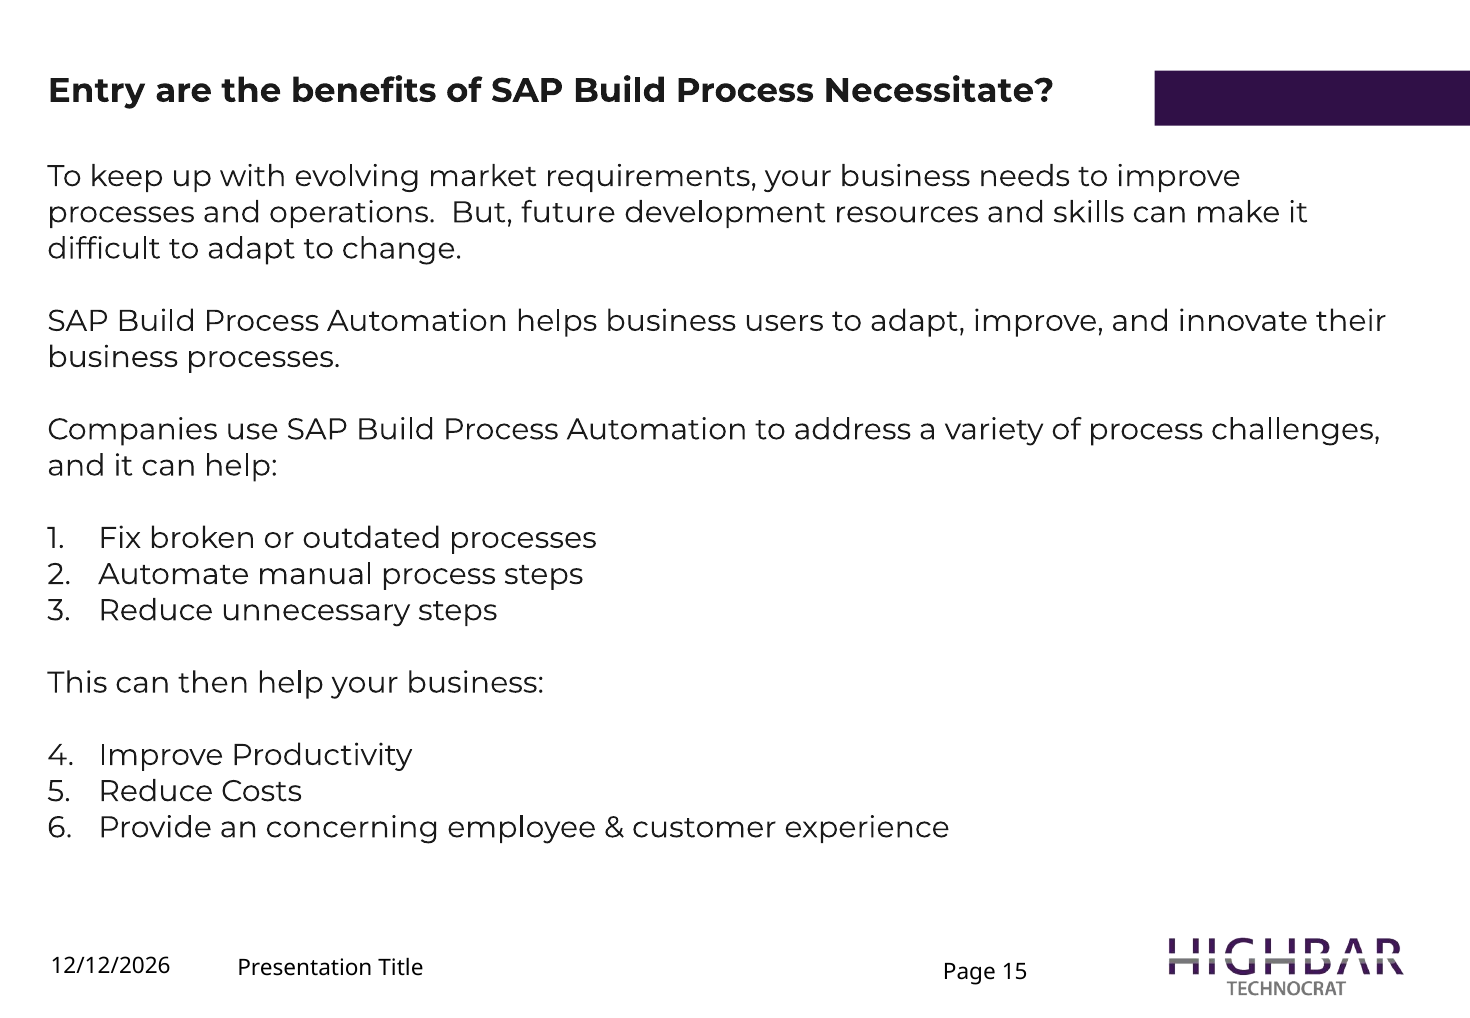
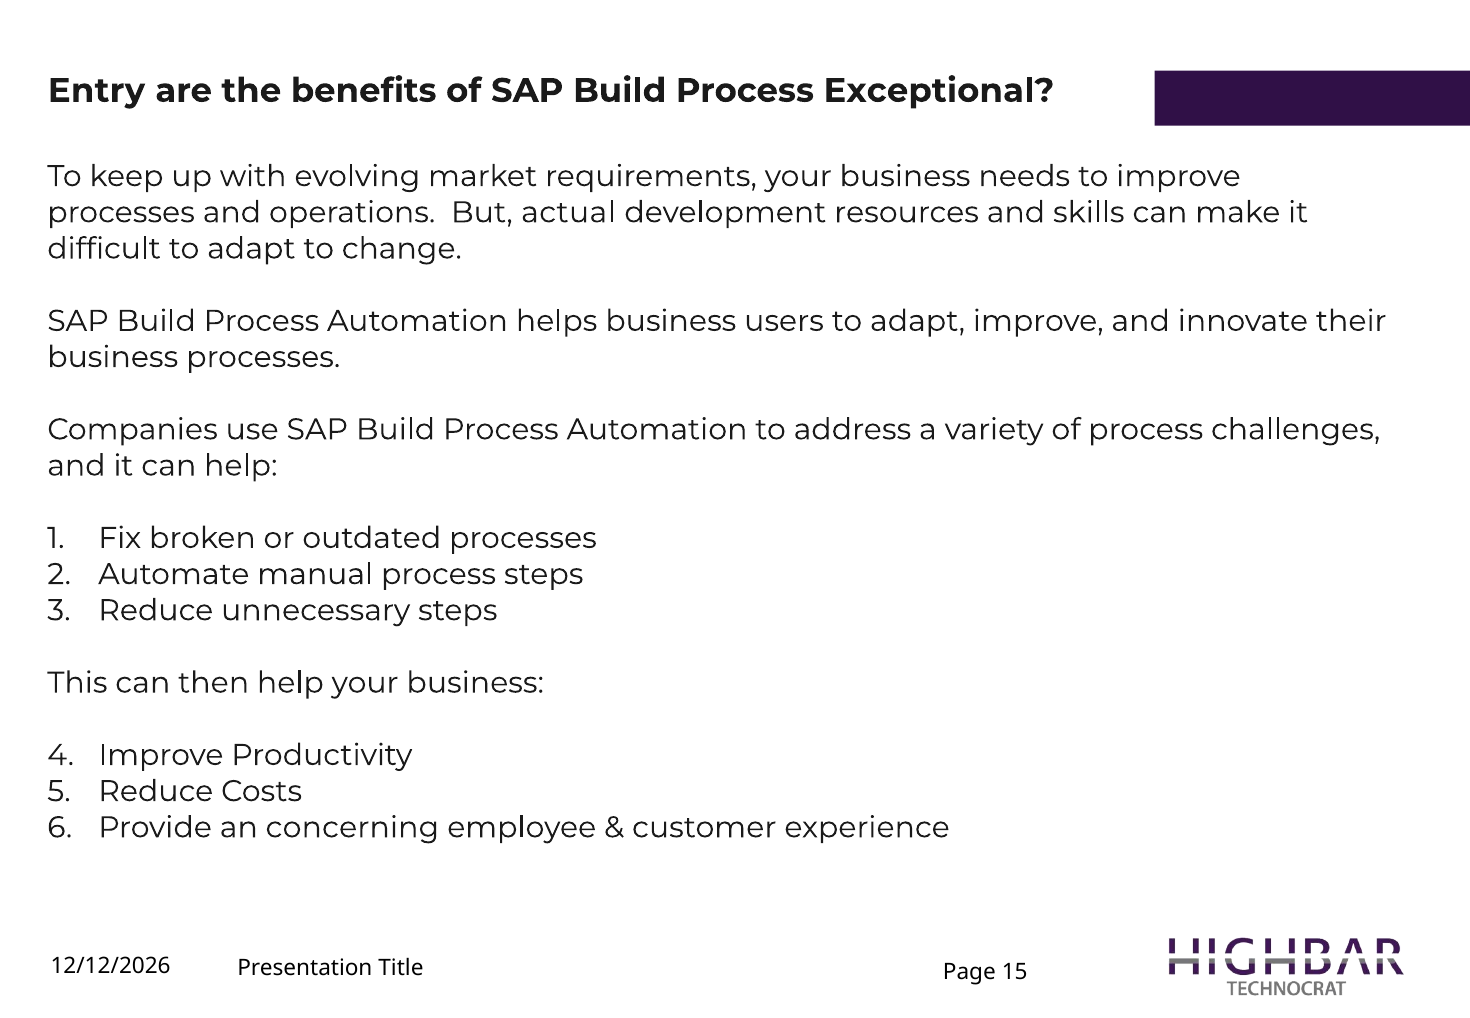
Necessitate: Necessitate -> Exceptional (939, 91)
future: future -> actual (568, 212)
